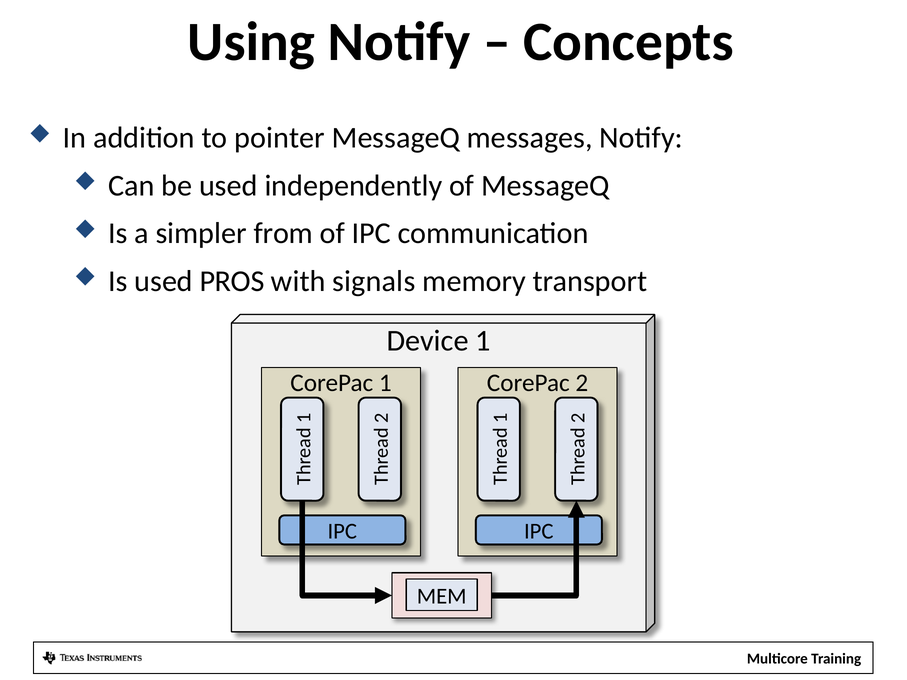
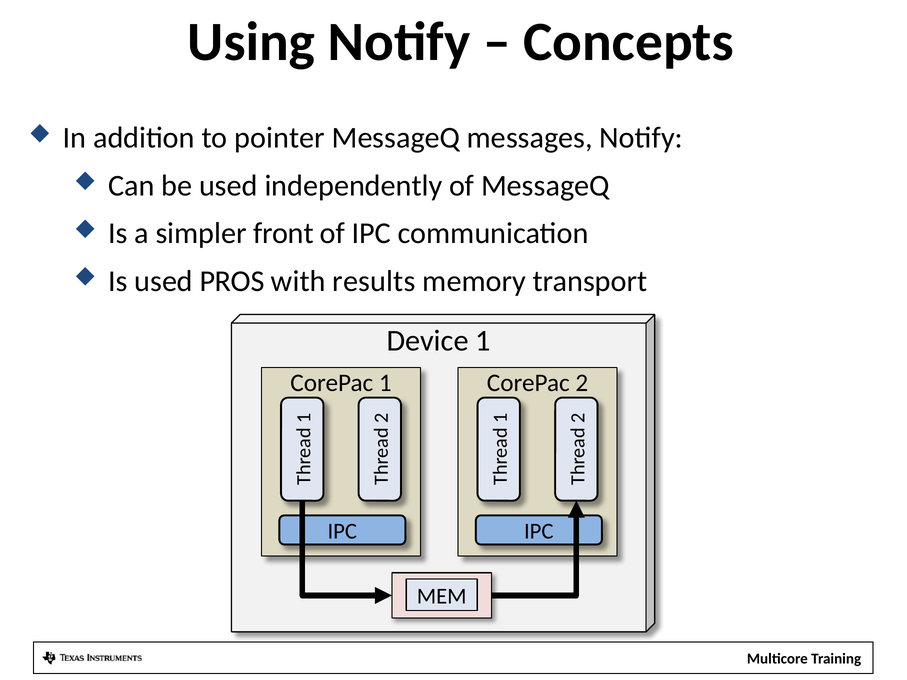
from: from -> front (283, 234)
signals: signals -> results (374, 281)
